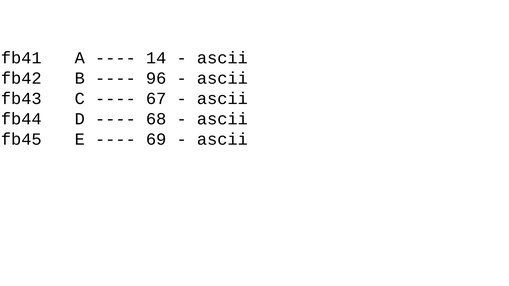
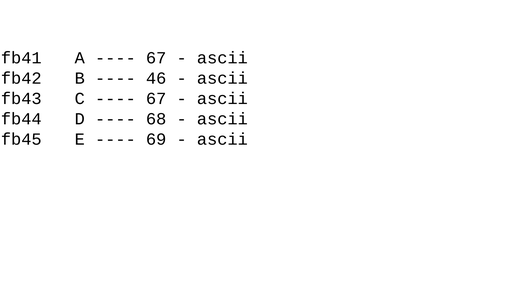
14: 14 -> 67 (156, 58)
96: 96 -> 46 (156, 78)
